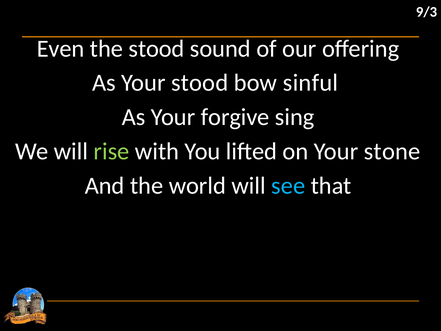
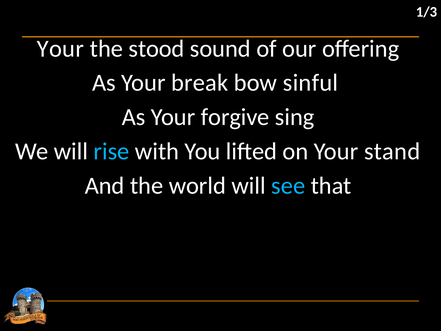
9/3: 9/3 -> 1/3 (427, 12)
Even: Even -> Your (60, 49)
Your stood: stood -> break (200, 83)
rise colour: light green -> light blue (112, 151)
stone: stone -> stand (392, 151)
